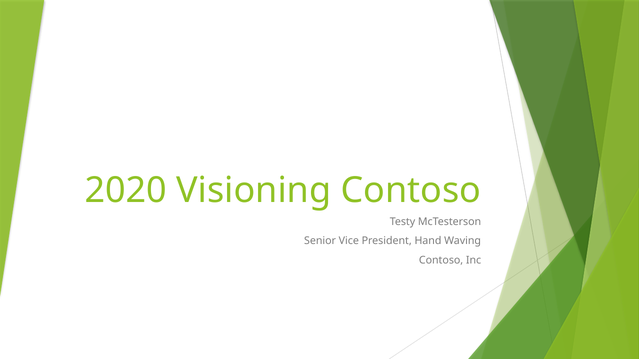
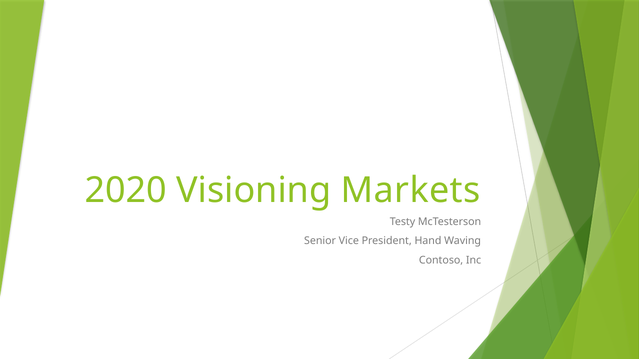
Visioning Contoso: Contoso -> Markets (411, 191)
